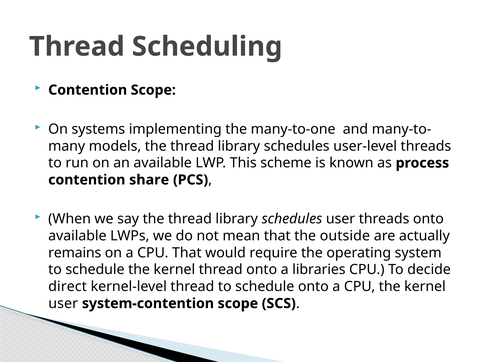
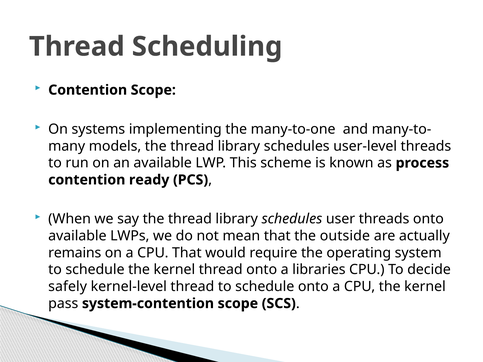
share: share -> ready (149, 180)
direct: direct -> safely (68, 287)
user: user -> pass (63, 304)
